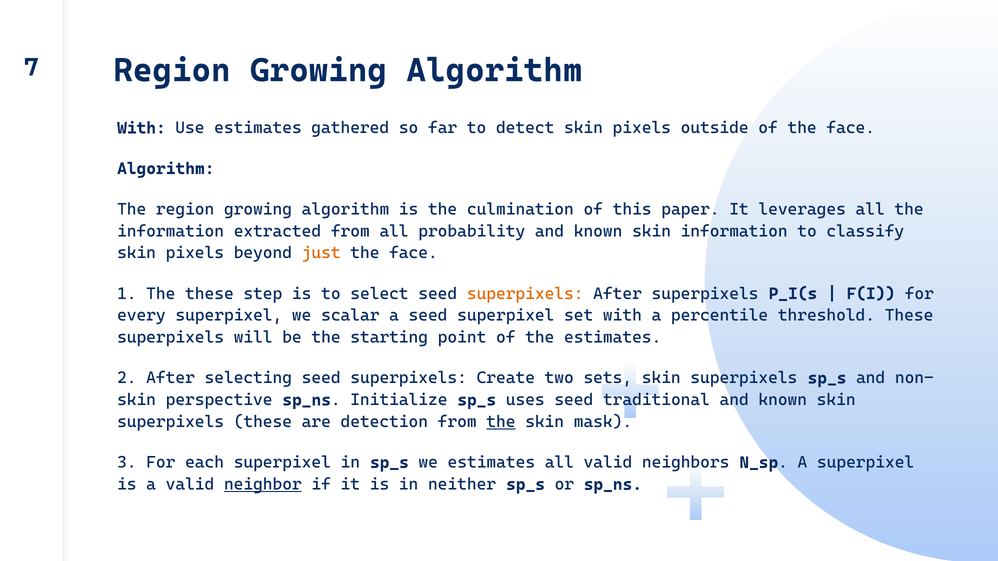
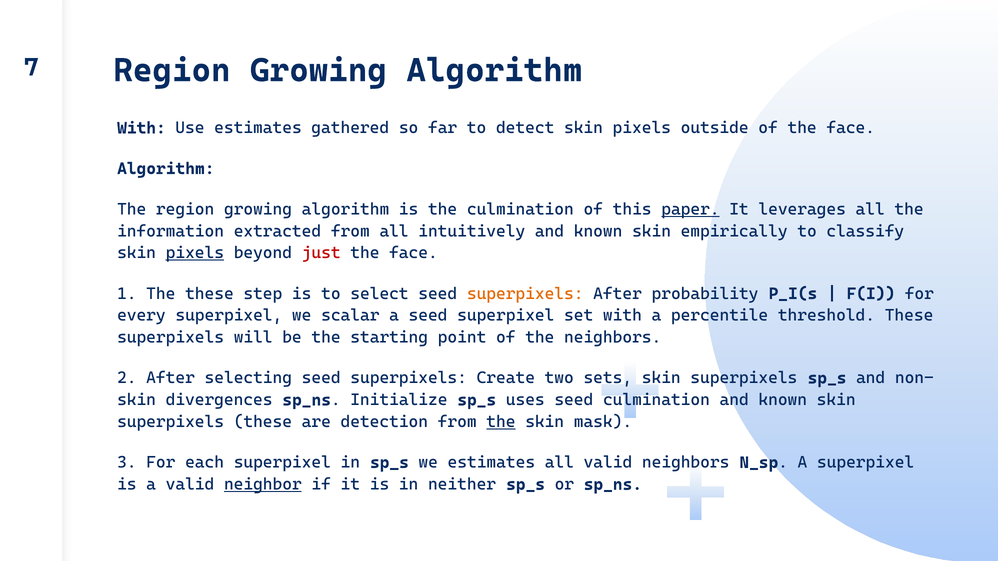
paper underline: none -> present (690, 209)
probability: probability -> intuitively (472, 231)
skin information: information -> empirically (734, 231)
pixels underline: none -> present (195, 253)
just colour: orange -> red (321, 253)
After superpixels: superpixels -> probability (705, 294)
the estimates: estimates -> neighbors (613, 338)
perspective: perspective -> divergences (219, 400)
seed traditional: traditional -> culmination (656, 400)
